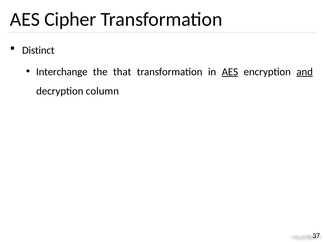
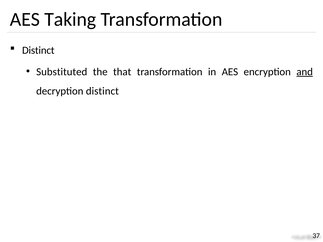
Cipher: Cipher -> Taking (70, 19)
Interchange: Interchange -> Substituted (62, 72)
AES underline: present -> none (230, 72)
decryption column: column -> distinct (102, 91)
